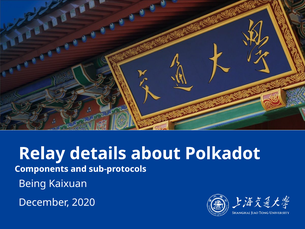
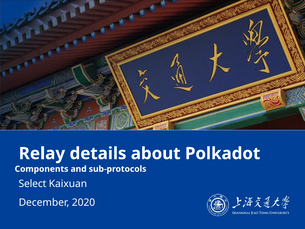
Being: Being -> Select (32, 183)
